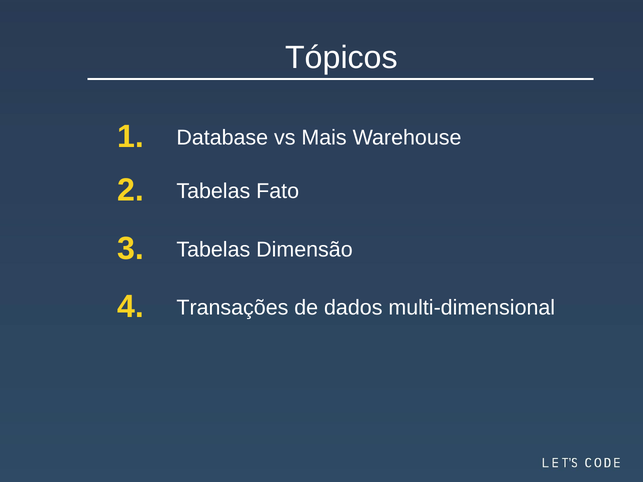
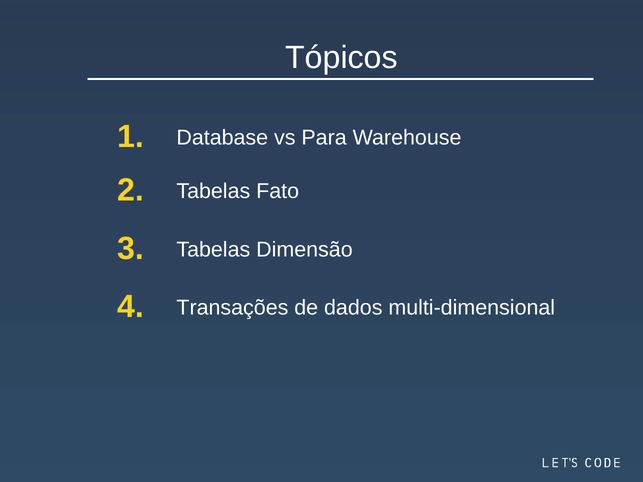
Mais: Mais -> Para (324, 138)
